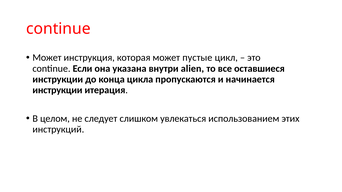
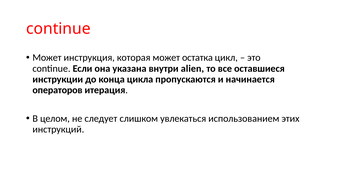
пустые: пустые -> остатка (197, 58)
инструкции: инструкции -> операторов (57, 90)
